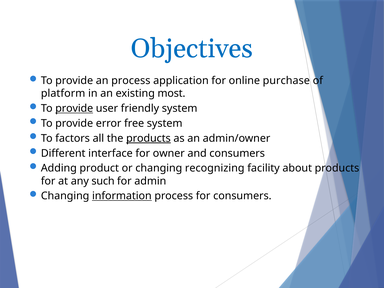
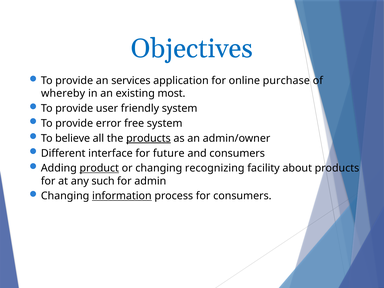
an process: process -> services (131, 81)
platform: platform -> whereby (63, 93)
provide underline: present -> none (74, 108)
factors: factors -> believe (73, 138)
owner: owner -> future (169, 153)
product underline: none -> present (99, 168)
